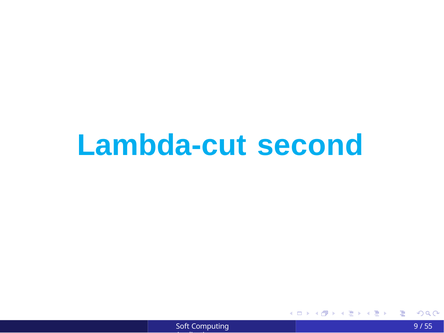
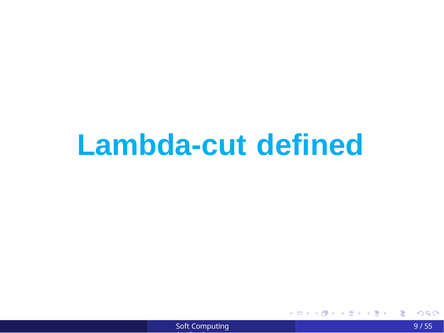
second: second -> defined (310, 145)
